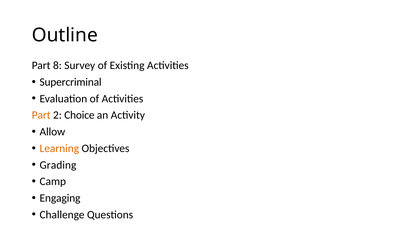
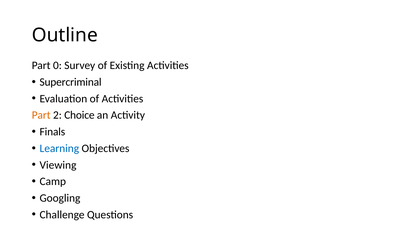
8: 8 -> 0 (57, 65)
Allow: Allow -> Finals (52, 132)
Learning colour: orange -> blue (59, 148)
Grading: Grading -> Viewing (58, 165)
Engaging: Engaging -> Googling (60, 198)
